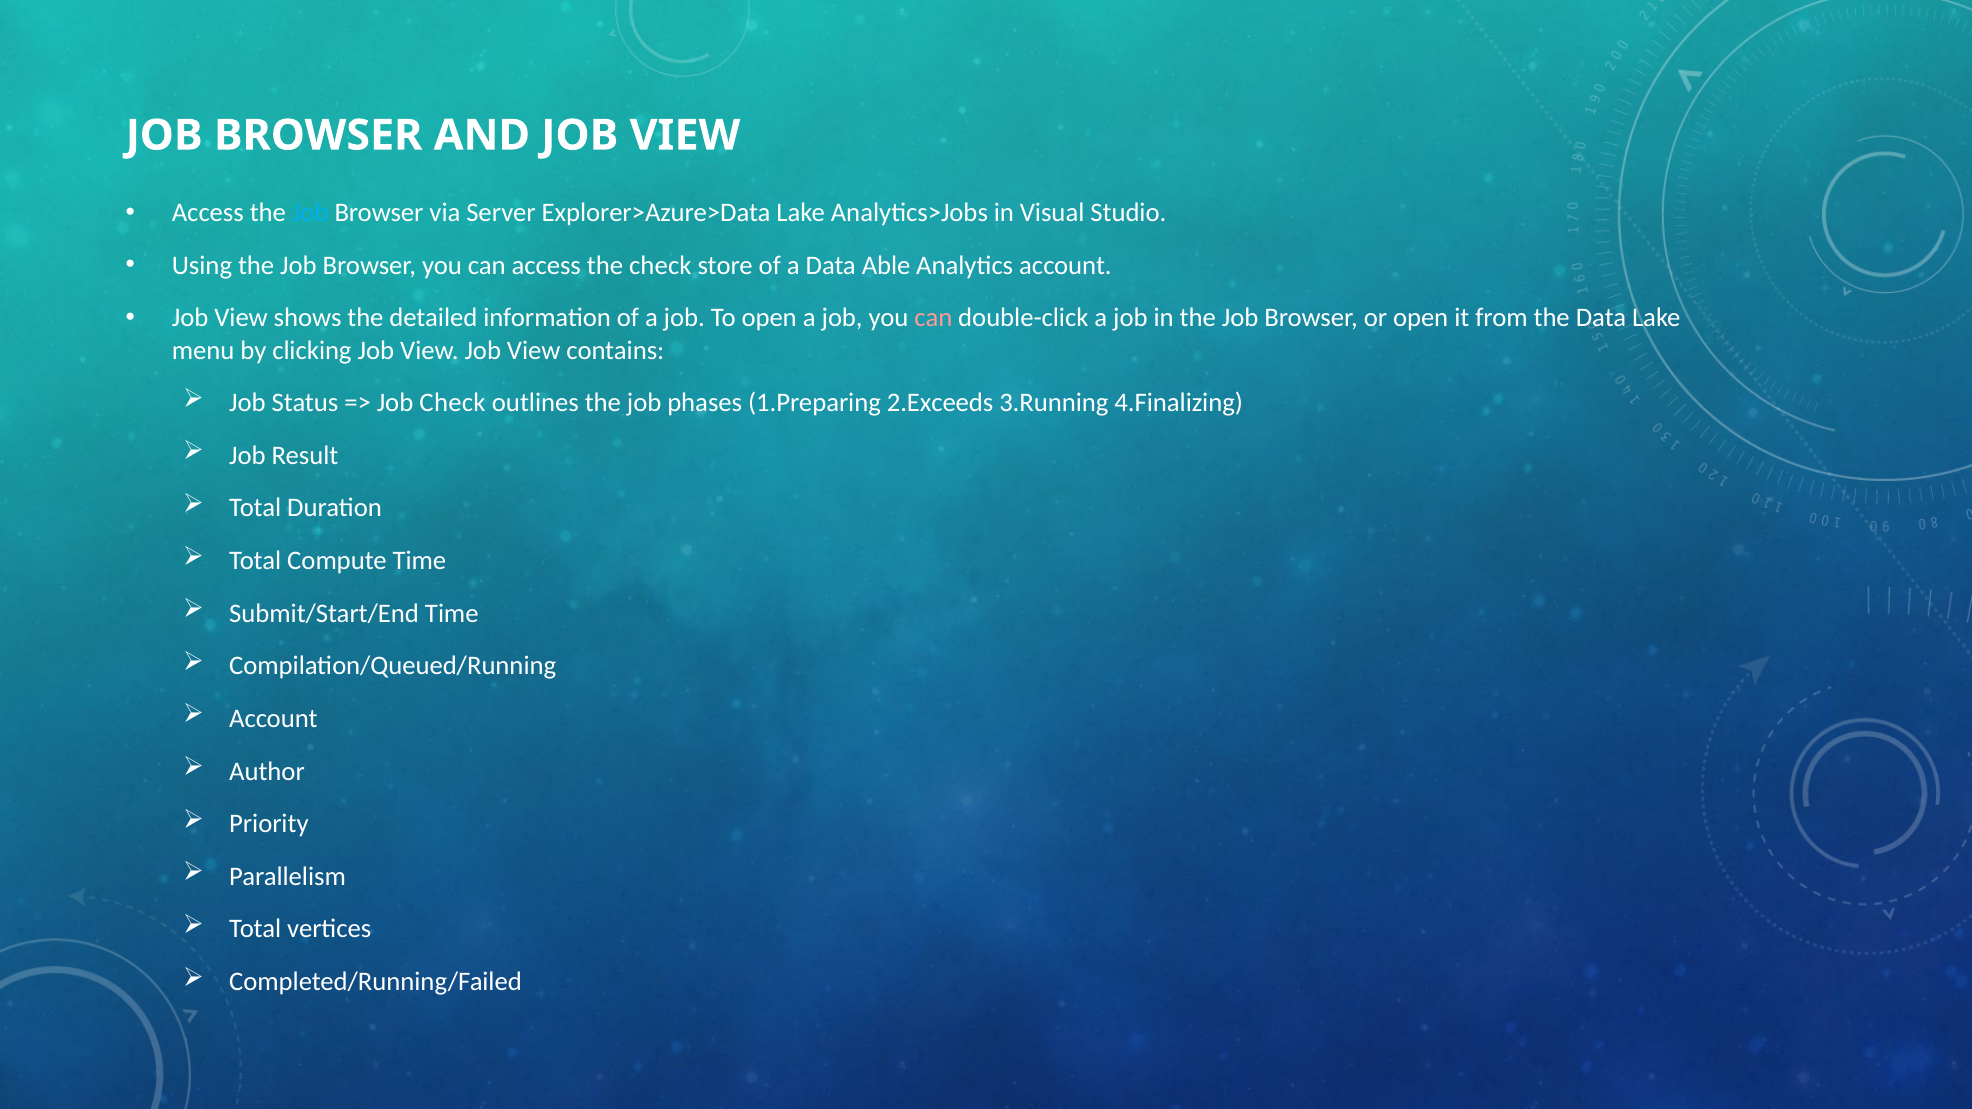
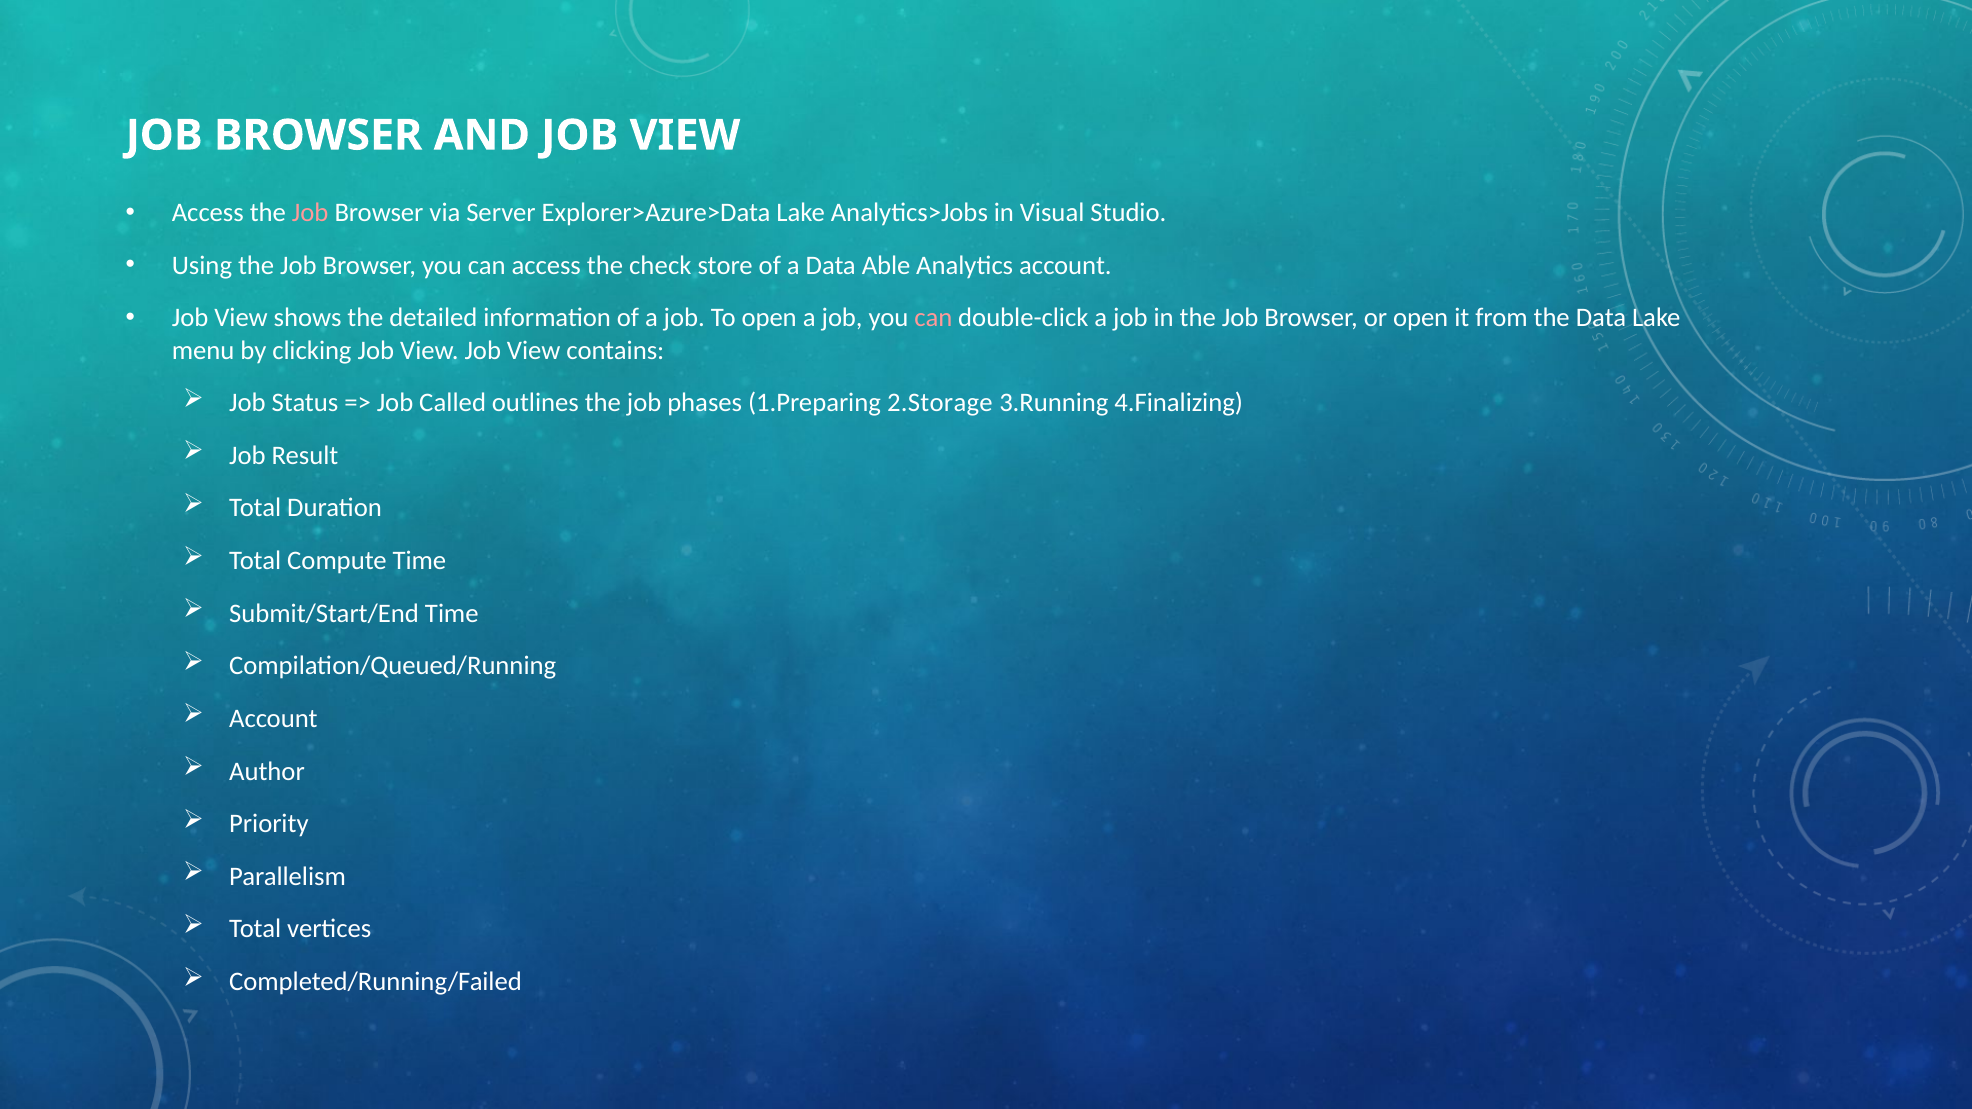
Job colour: light blue -> pink (310, 213)
Job Check: Check -> Called (453, 403)
2.Exceeds: 2.Exceeds -> 2.Storage (940, 403)
